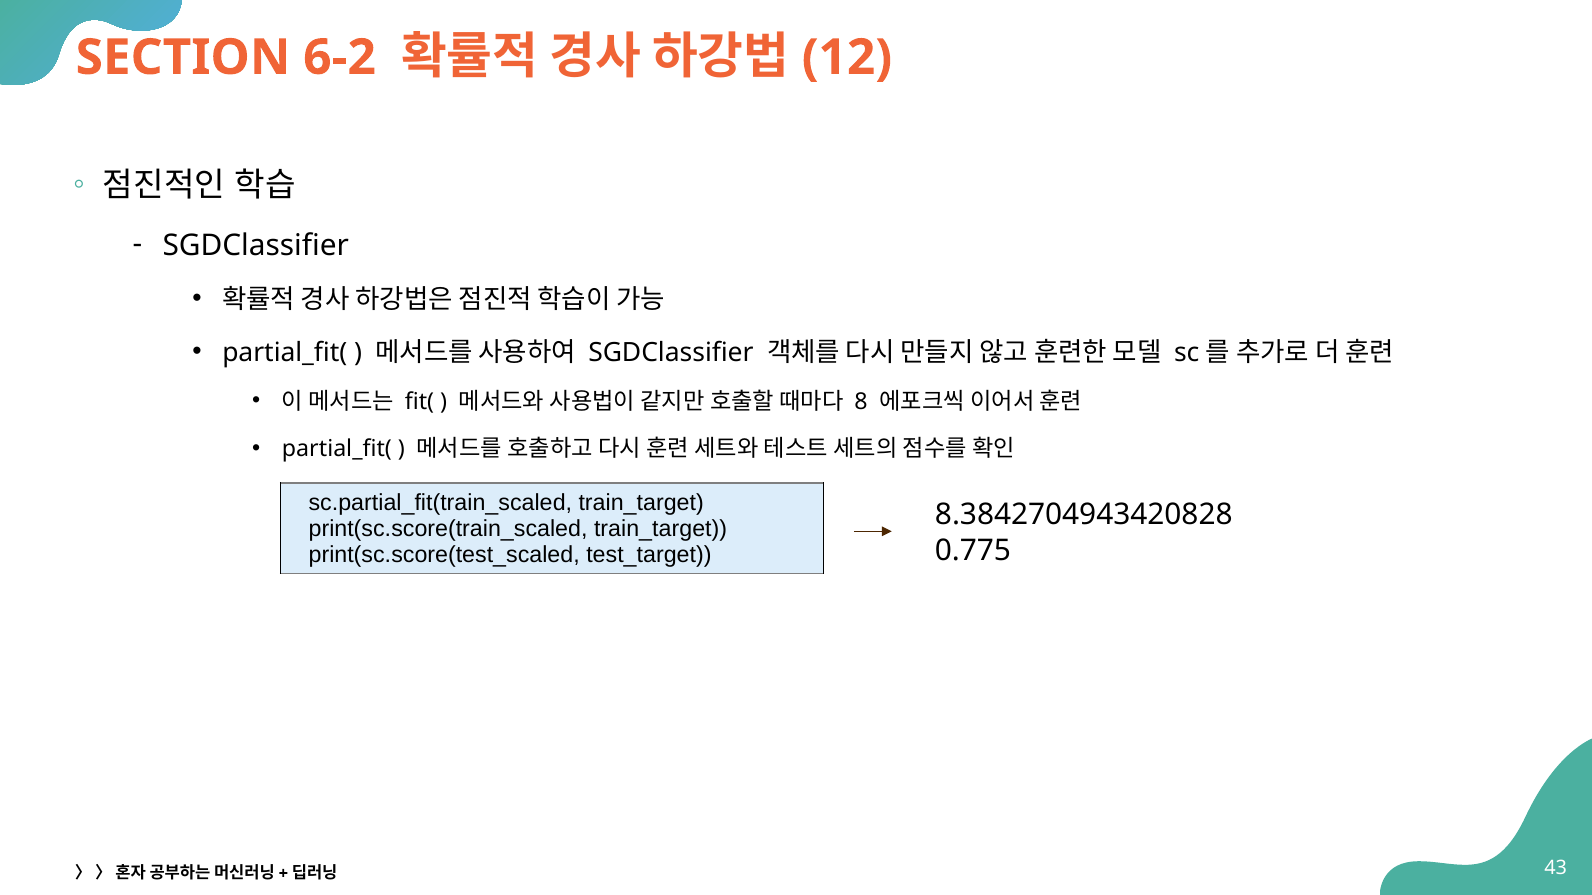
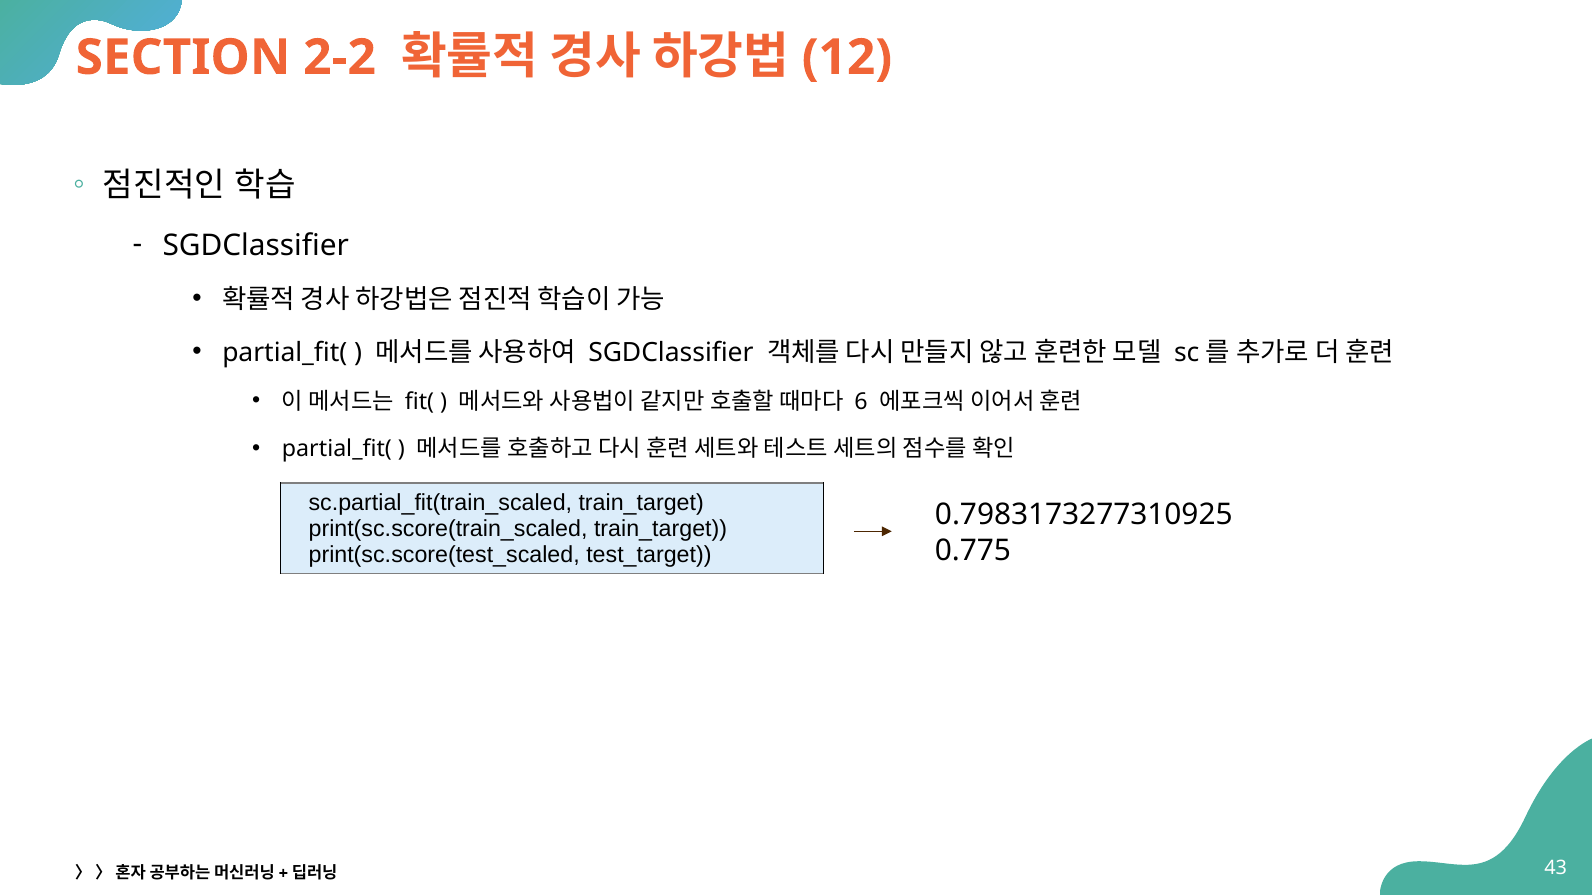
6-2: 6-2 -> 2-2 (340, 58)
8: 8 -> 6 (861, 402)
8.3842704943420828: 8.3842704943420828 -> 0.7983173277310925 (1084, 515)
